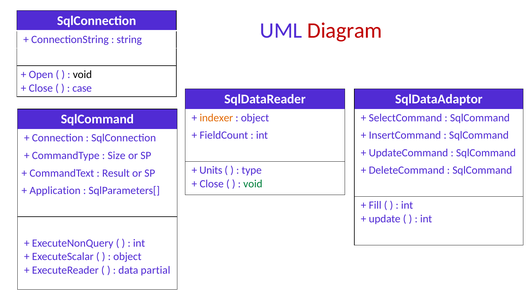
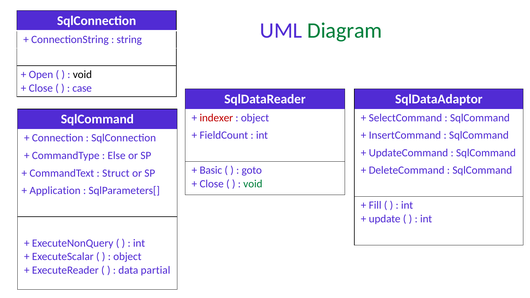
Diagram colour: red -> green (345, 31)
indexer colour: orange -> red (216, 118)
Size: Size -> Else (117, 156)
Units: Units -> Basic (211, 170)
type: type -> goto (252, 170)
Result: Result -> Struct (116, 173)
